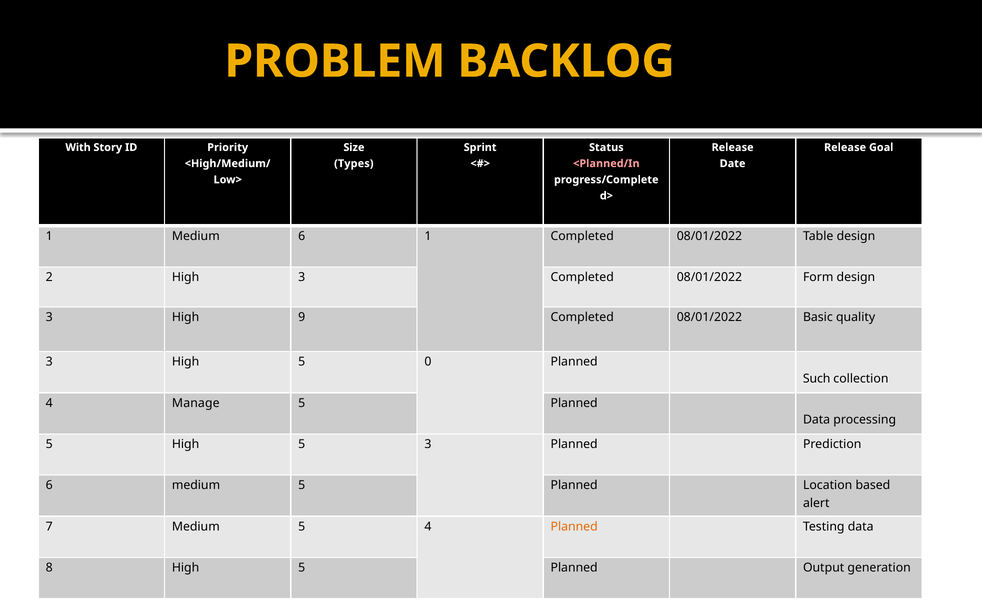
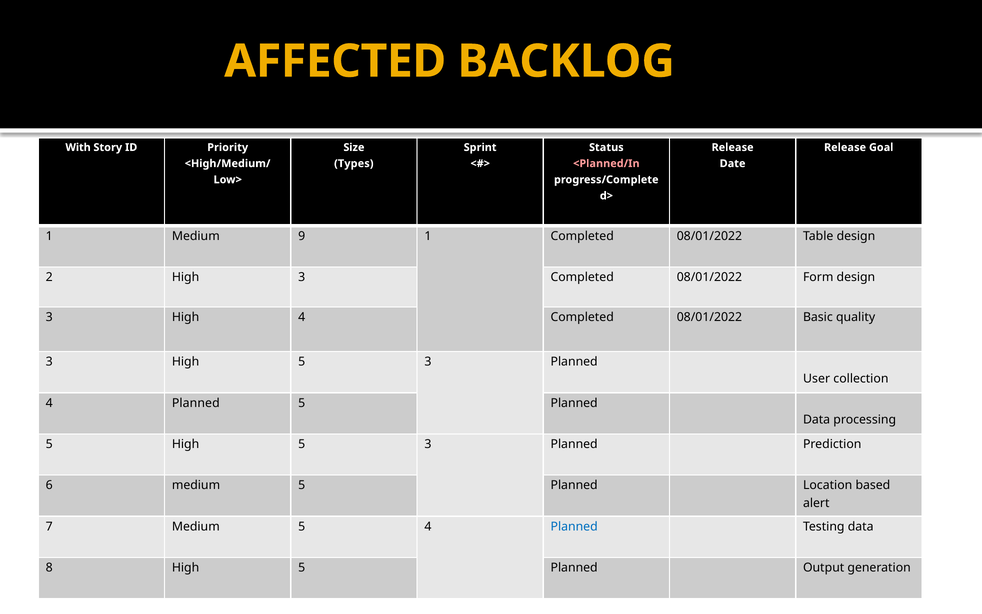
PROBLEM: PROBLEM -> AFFECTED (335, 61)
Medium 6: 6 -> 9 (302, 236)
High 9: 9 -> 4 (302, 317)
3 High 5 0: 0 -> 3 (428, 362)
Such: Such -> User (817, 378)
Manage: Manage -> Planned (196, 403)
Planned colour: orange -> blue (574, 526)
